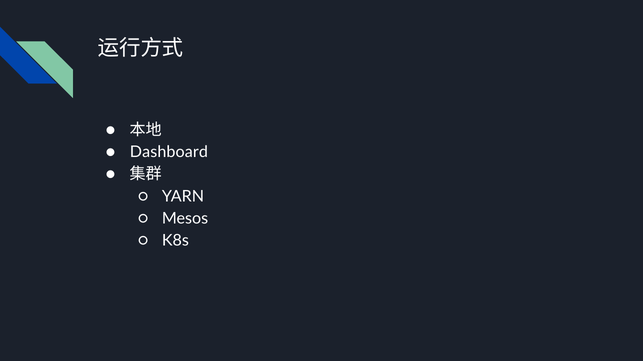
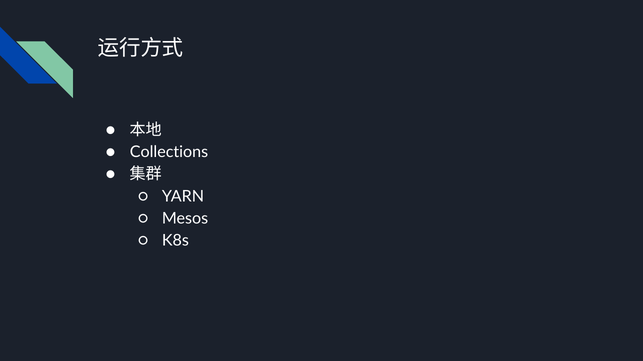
Dashboard: Dashboard -> Collections (169, 152)
